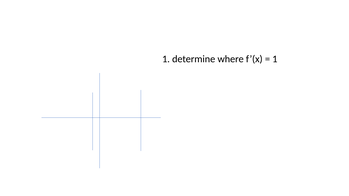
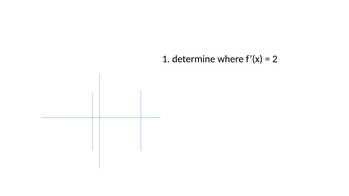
1: 1 -> 2 (275, 59)
